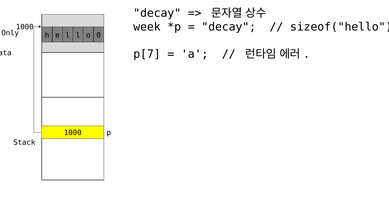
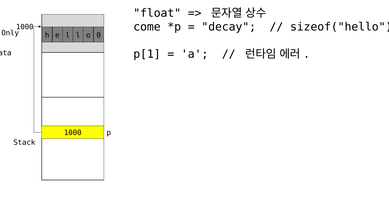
decay: decay -> float (157, 13)
week: week -> come (147, 27)
p[7: p[7 -> p[1 (147, 54)
